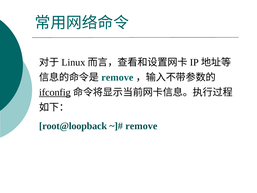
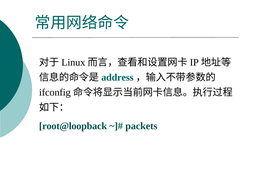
remove: remove -> address (117, 77)
ifconfig underline: present -> none (55, 92)
remove: remove -> packets (141, 126)
